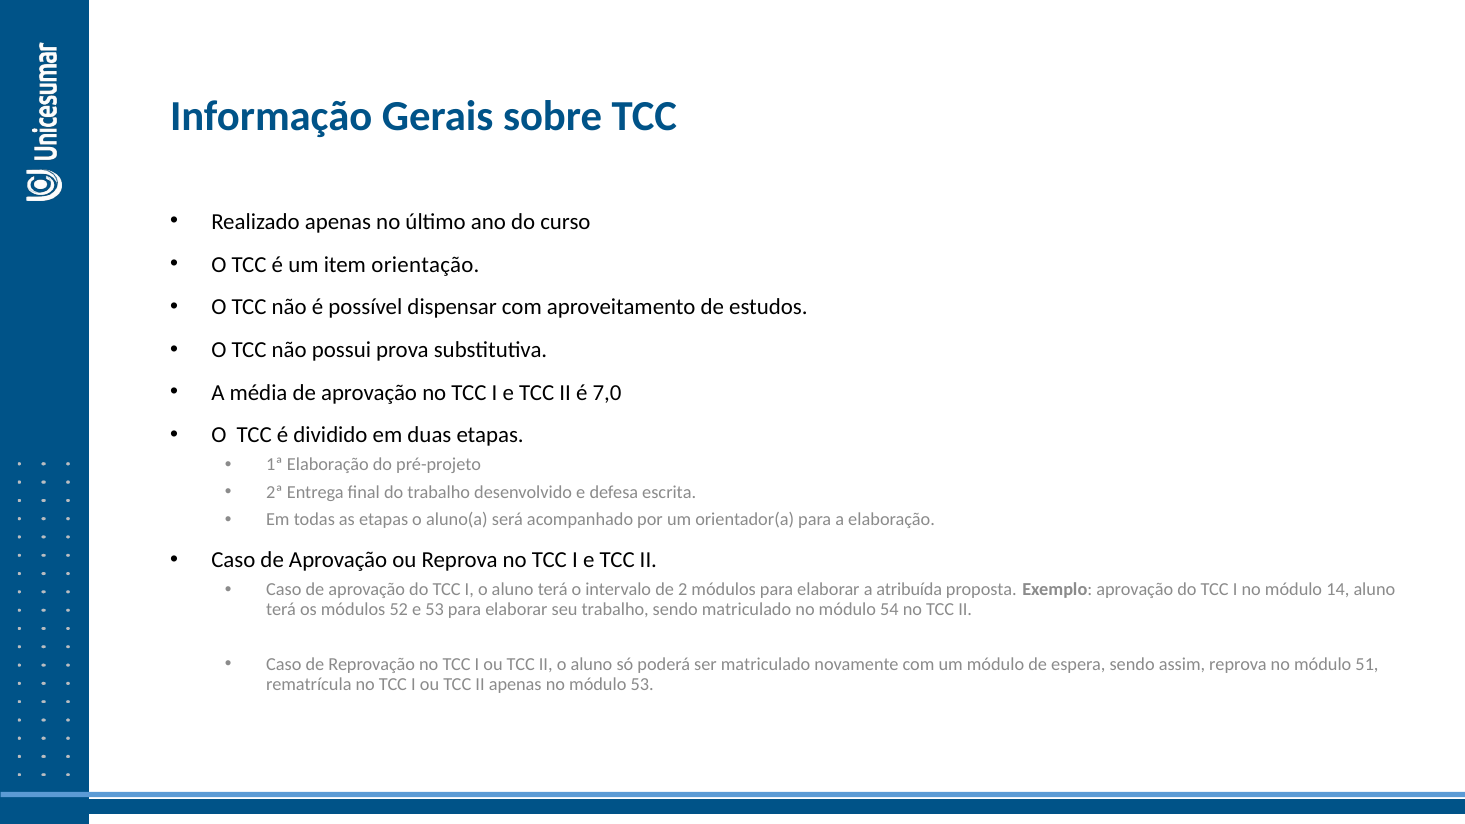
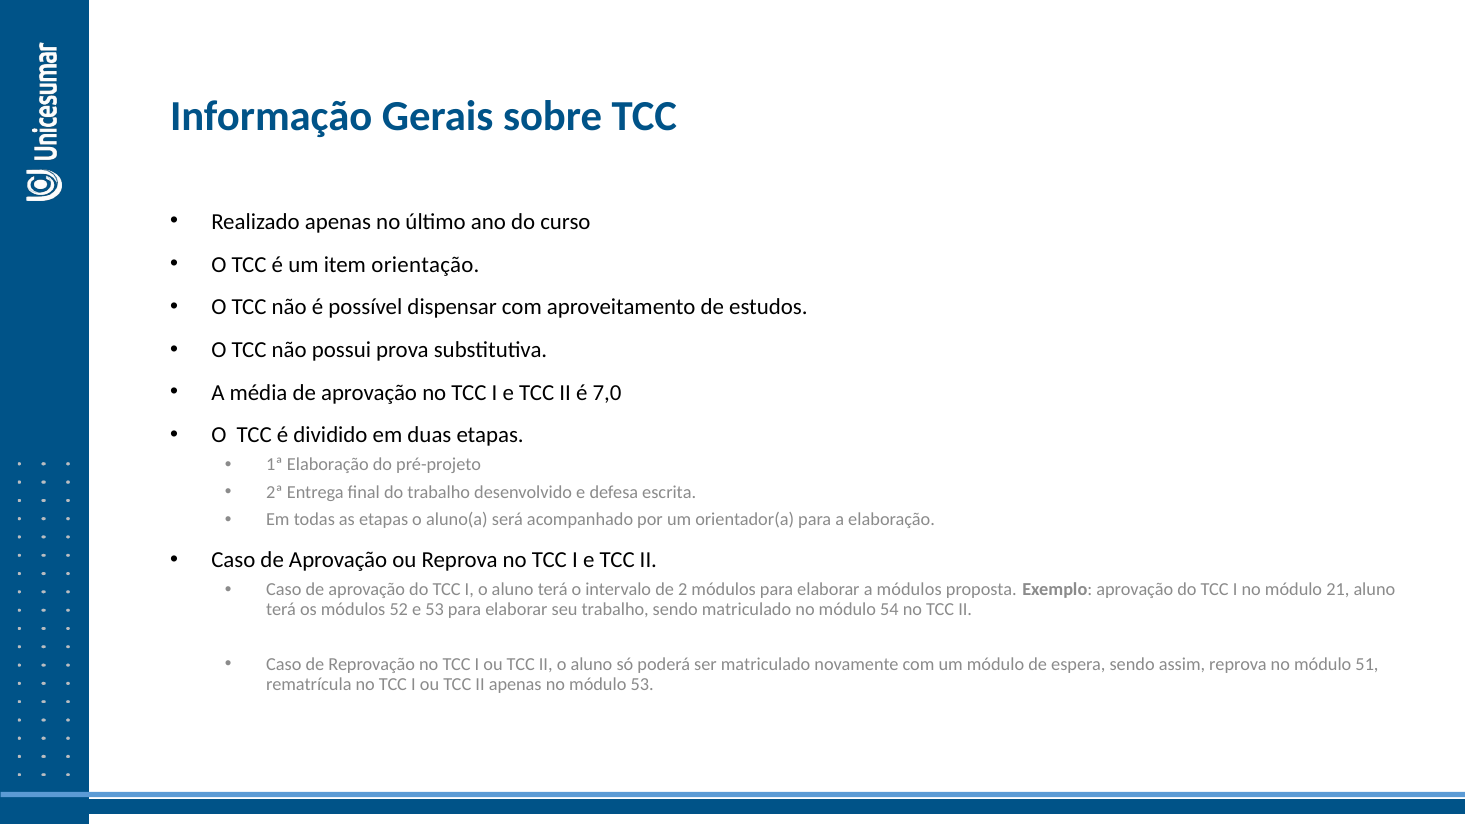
a atribuída: atribuída -> módulos (909, 590)
14: 14 -> 21 (1338, 590)
